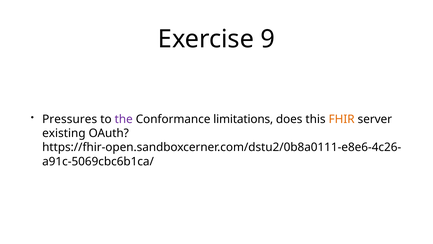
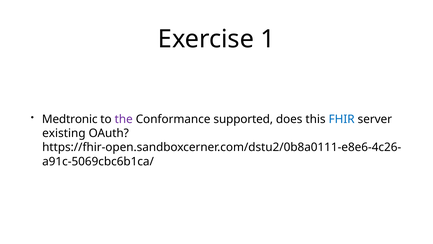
9: 9 -> 1 (268, 39)
Pressures: Pressures -> Medtronic (70, 119)
limitations: limitations -> supported (243, 119)
FHIR colour: orange -> blue (342, 119)
